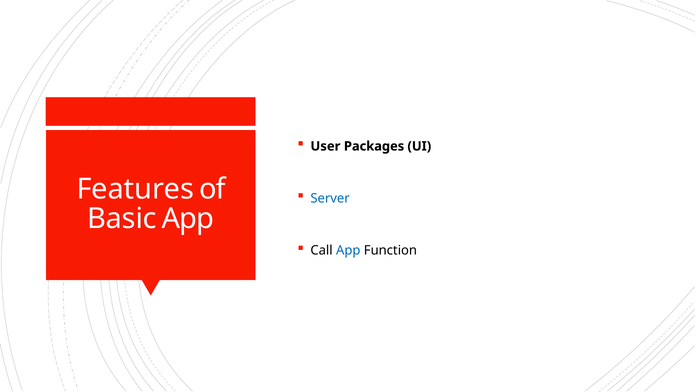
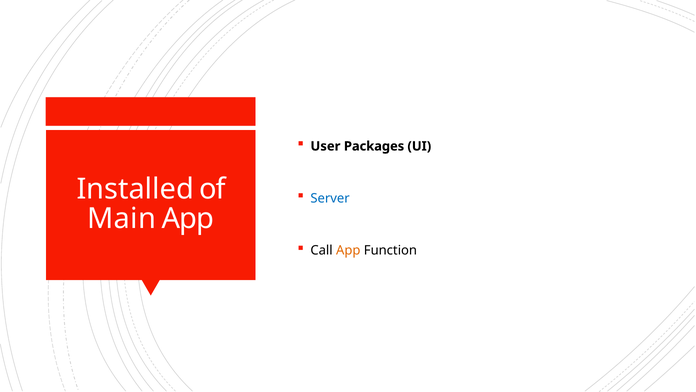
Features: Features -> Installed (135, 189)
Basic: Basic -> Main (122, 218)
App colour: blue -> orange (348, 250)
